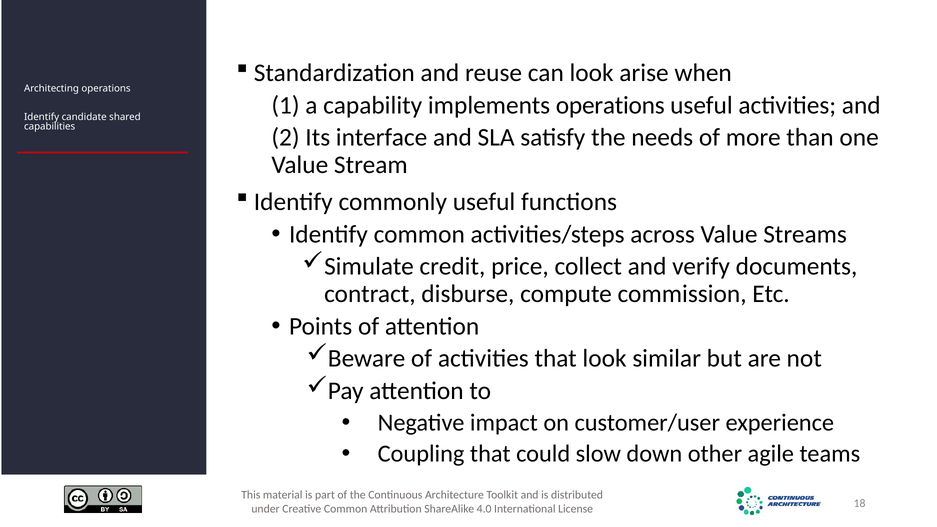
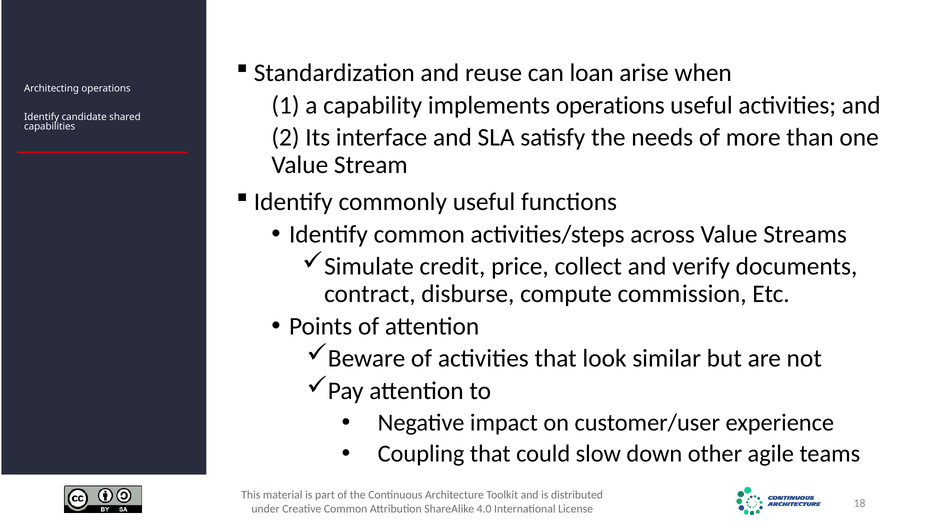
can look: look -> loan (592, 73)
